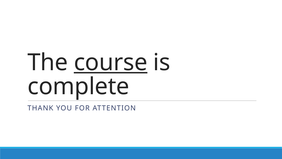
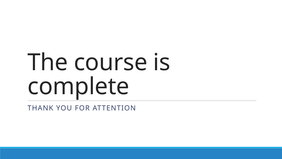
course underline: present -> none (111, 62)
